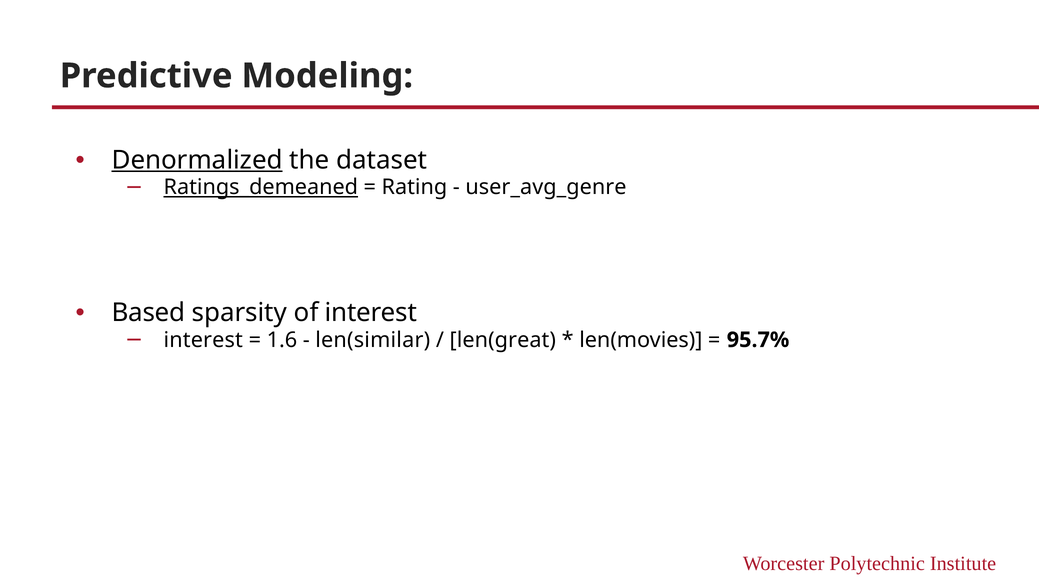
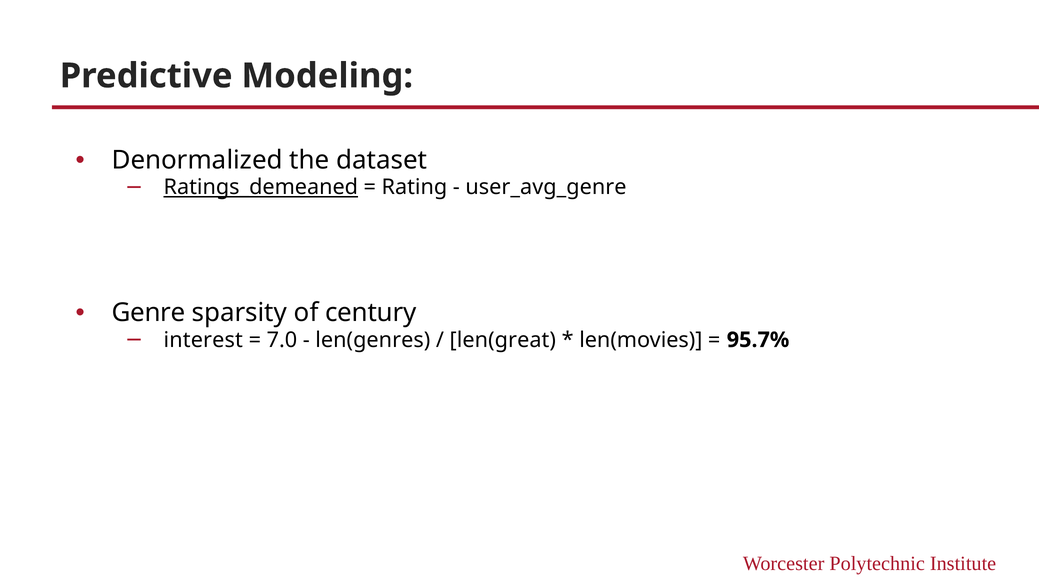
Denormalized underline: present -> none (197, 160)
Based: Based -> Genre (148, 312)
of interest: interest -> century (371, 312)
1.6: 1.6 -> 7.0 (282, 340)
len(similar: len(similar -> len(genres (373, 340)
